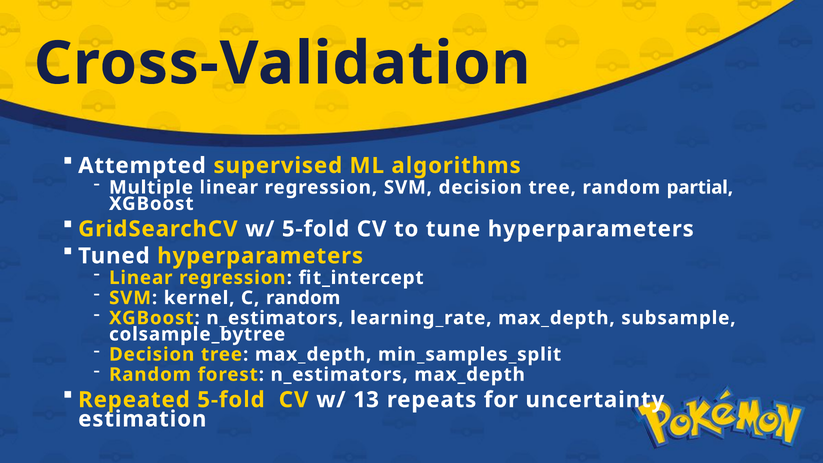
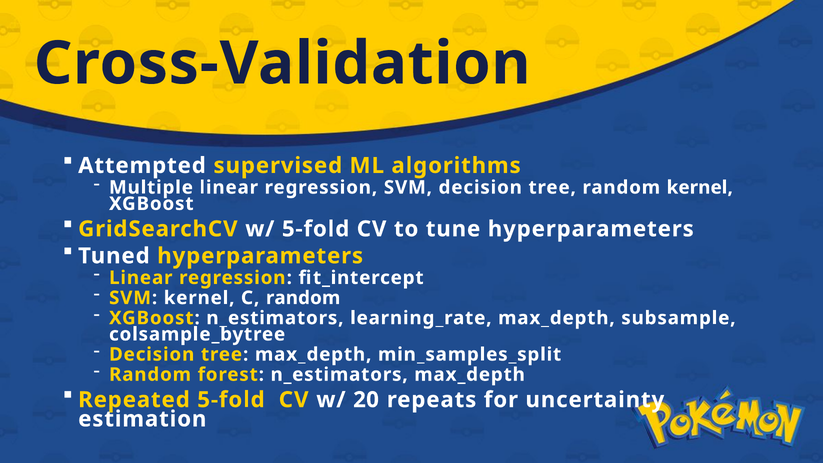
random partial: partial -> kernel (700, 187)
13: 13 -> 20 (366, 400)
